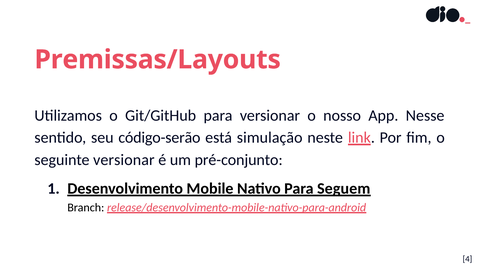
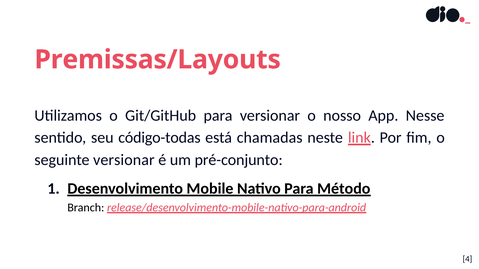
código-serão: código-serão -> código-todas (159, 138)
simulação: simulação -> chamadas (270, 138)
Seguem: Seguem -> Método (344, 189)
